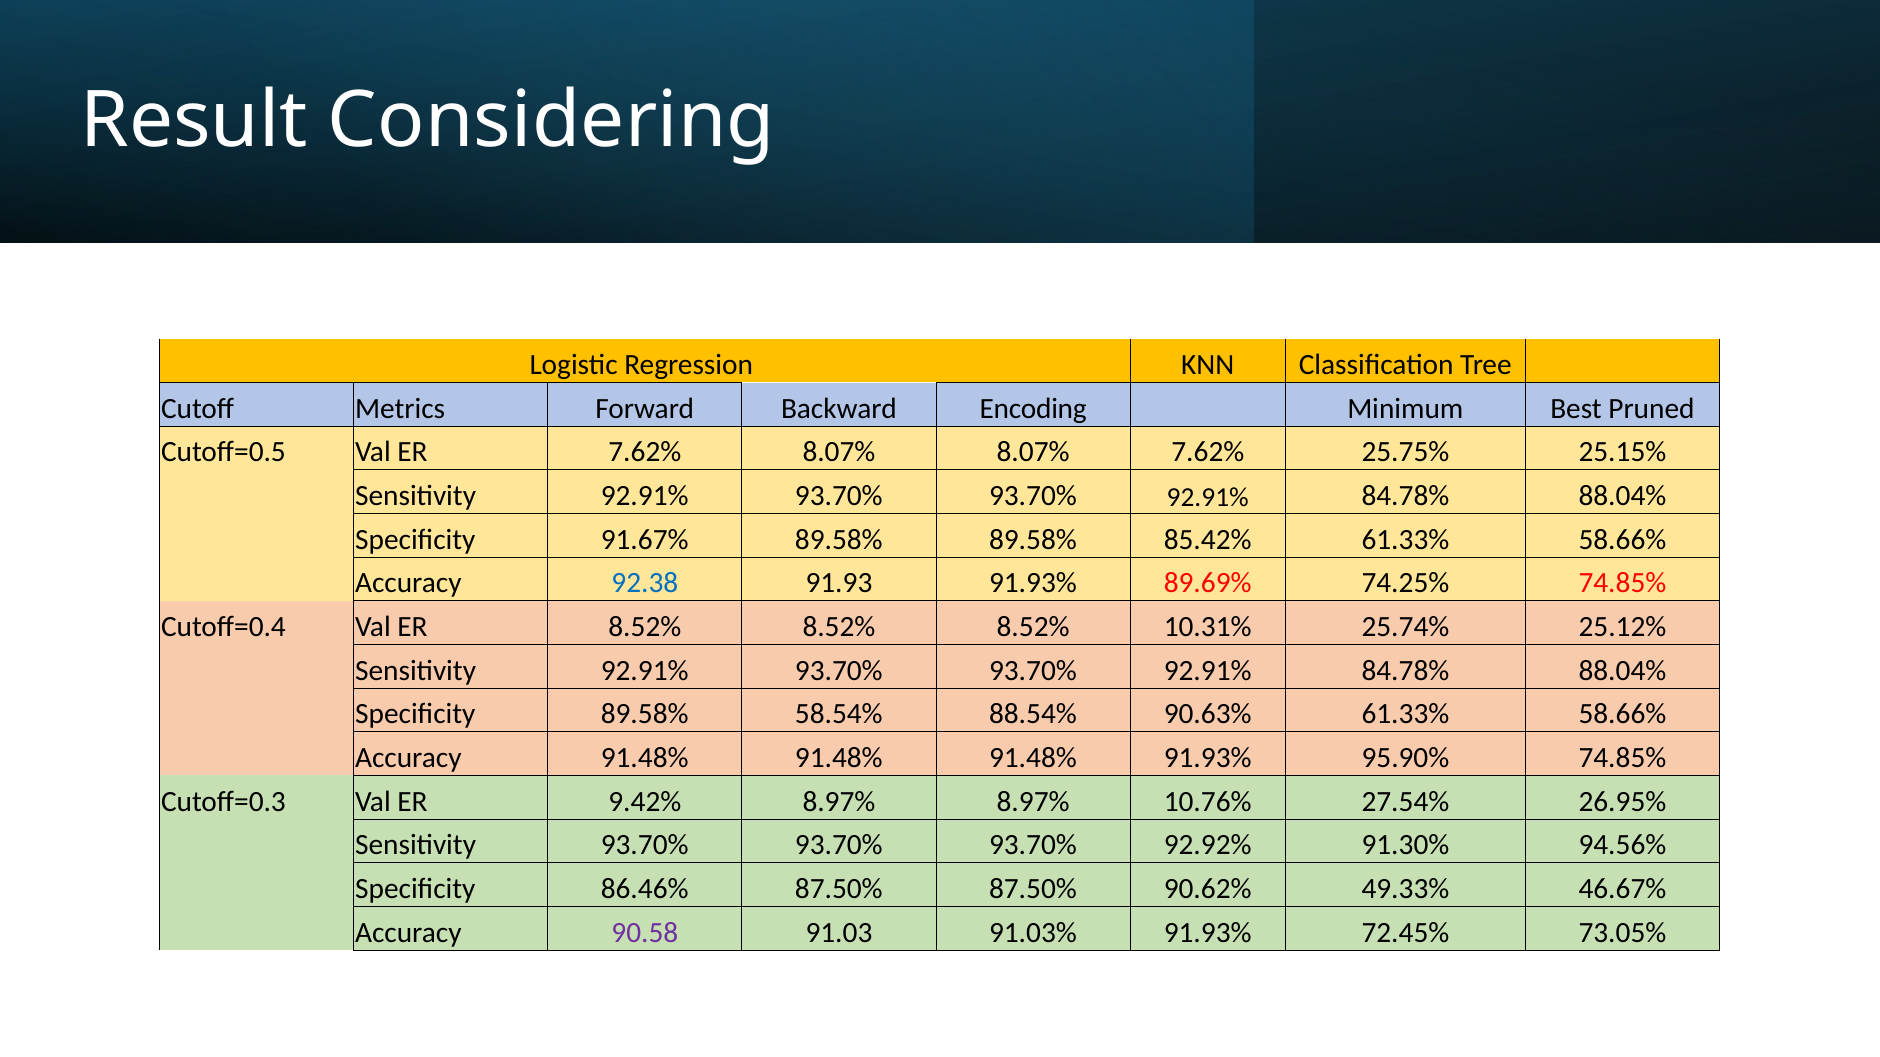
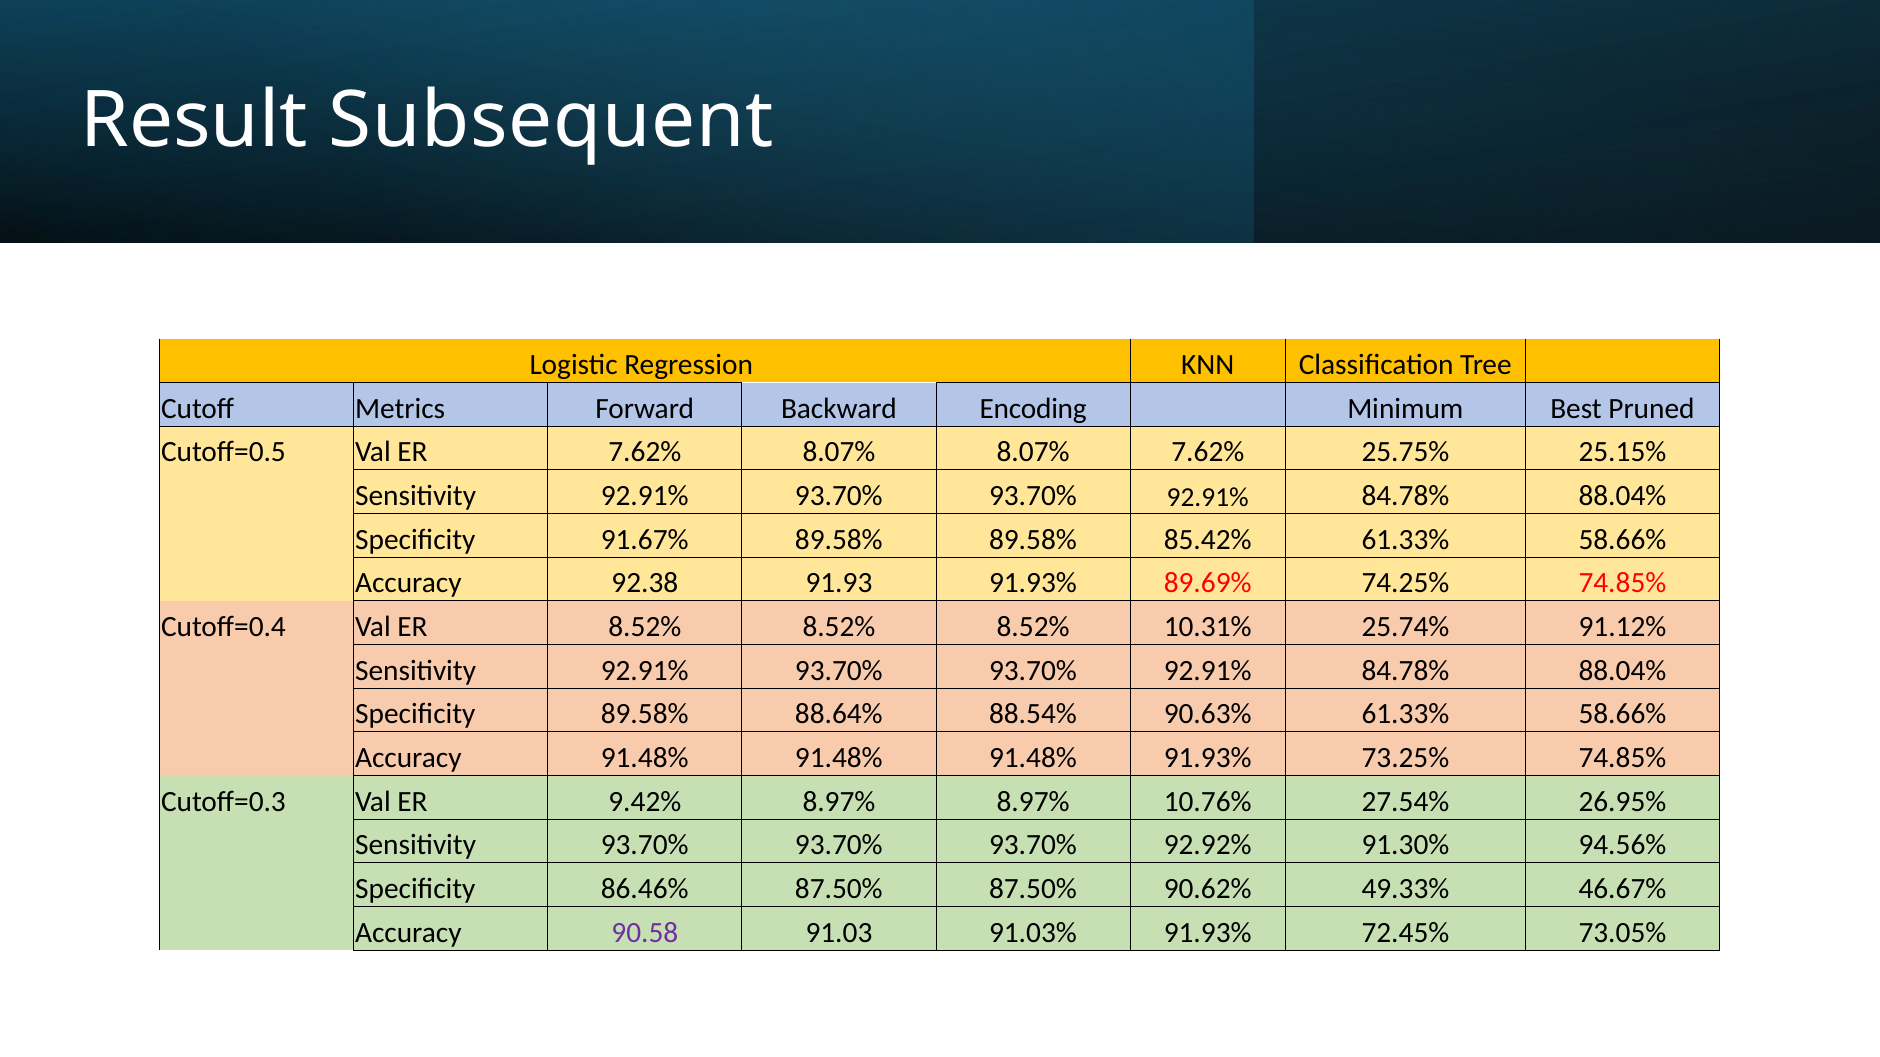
Considering: Considering -> Subsequent (551, 121)
92.38 colour: blue -> black (645, 583)
25.12%: 25.12% -> 91.12% (1622, 627)
58.54%: 58.54% -> 88.64% (839, 714)
95.90%: 95.90% -> 73.25% (1405, 758)
